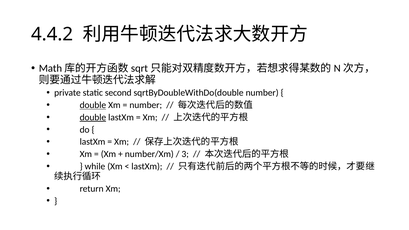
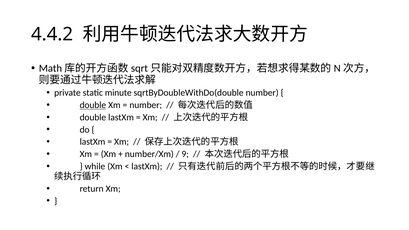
second: second -> minute (118, 93)
double underline: present -> none (93, 117)
3: 3 -> 9 (185, 154)
